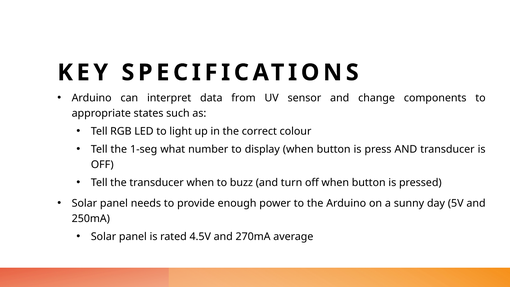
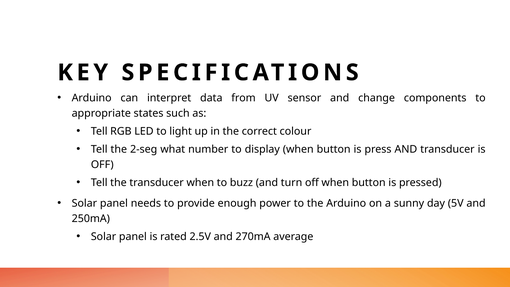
1-seg: 1-seg -> 2-seg (144, 149)
4.5V: 4.5V -> 2.5V (200, 236)
